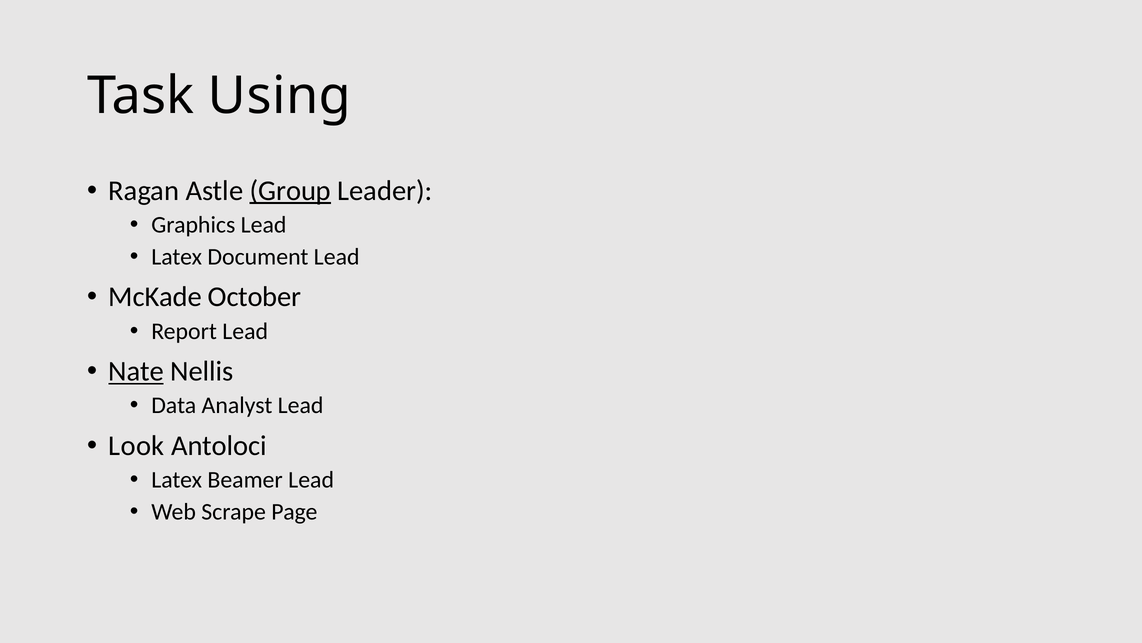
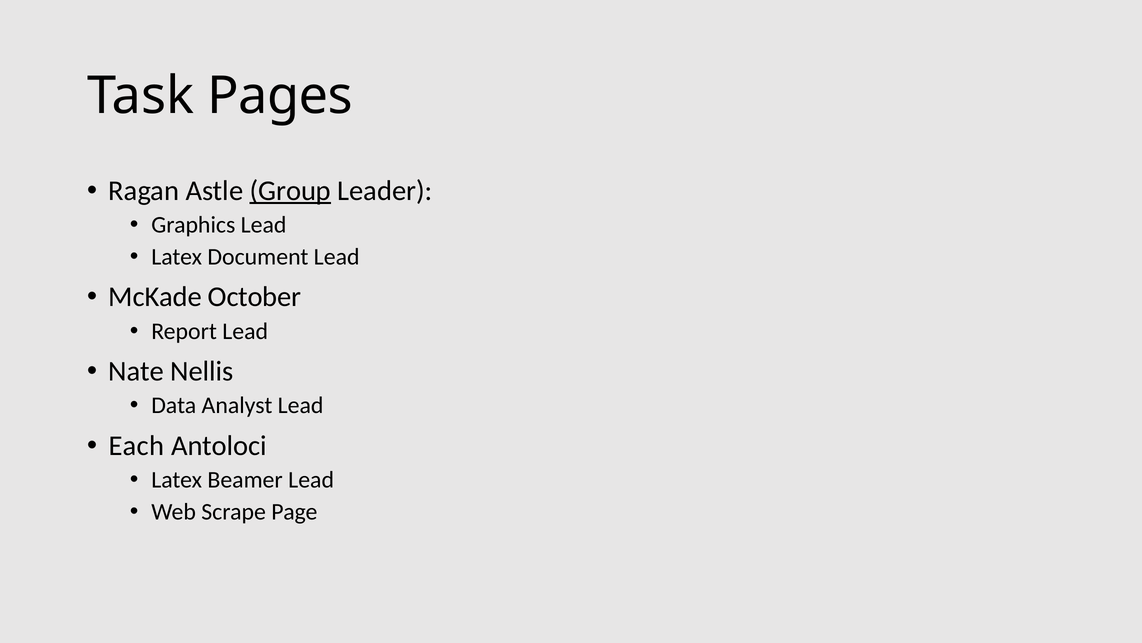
Using: Using -> Pages (280, 96)
Nate underline: present -> none (136, 371)
Look: Look -> Each (136, 445)
